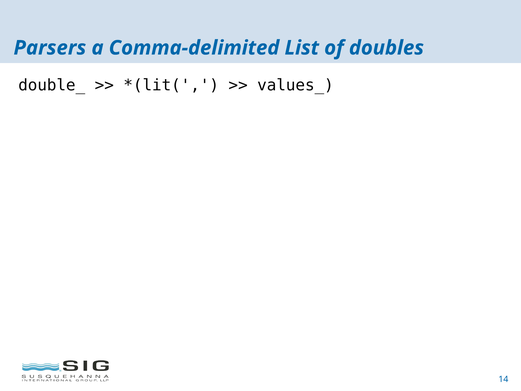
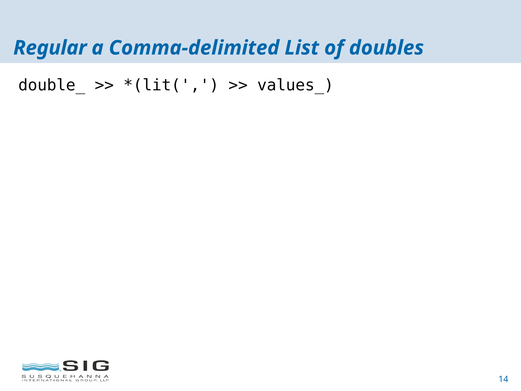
Parsers: Parsers -> Regular (50, 48)
